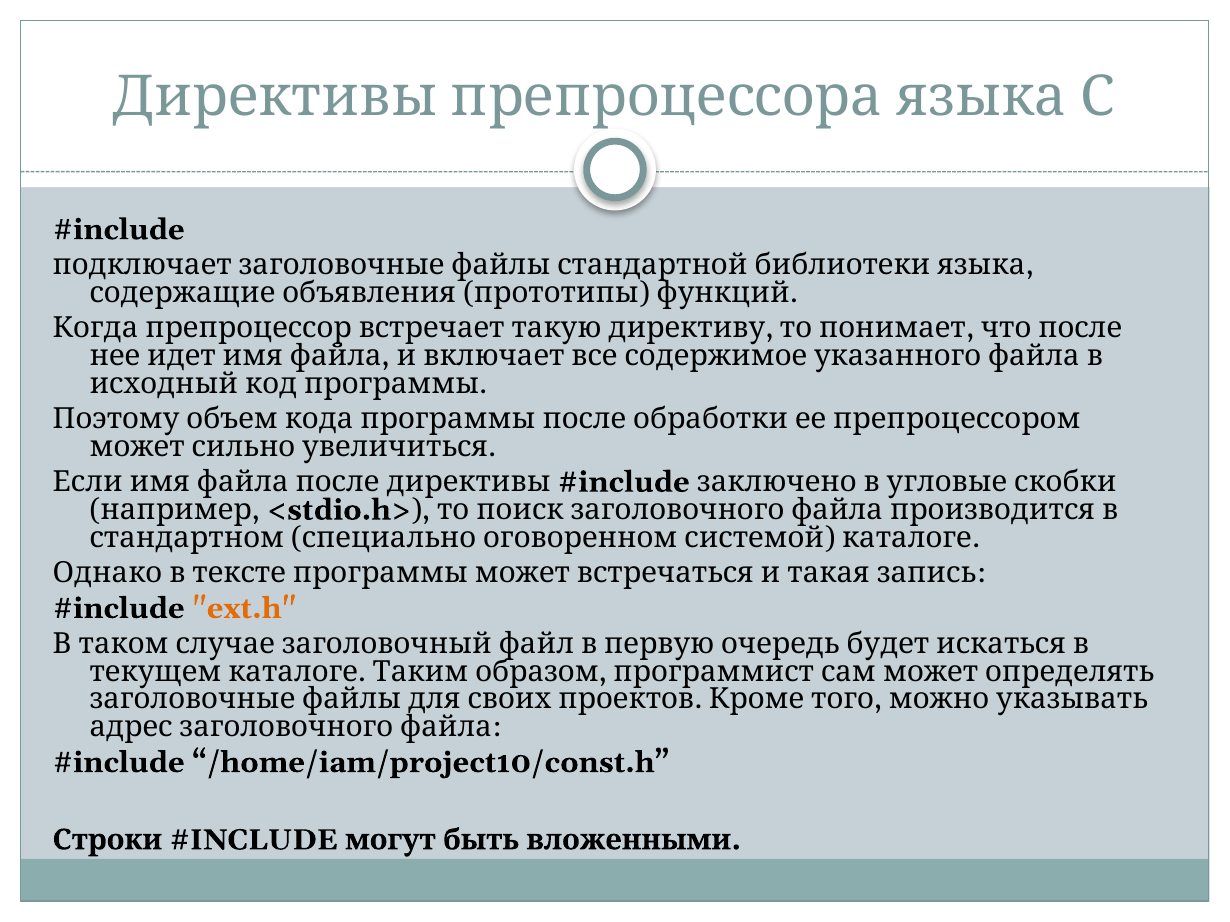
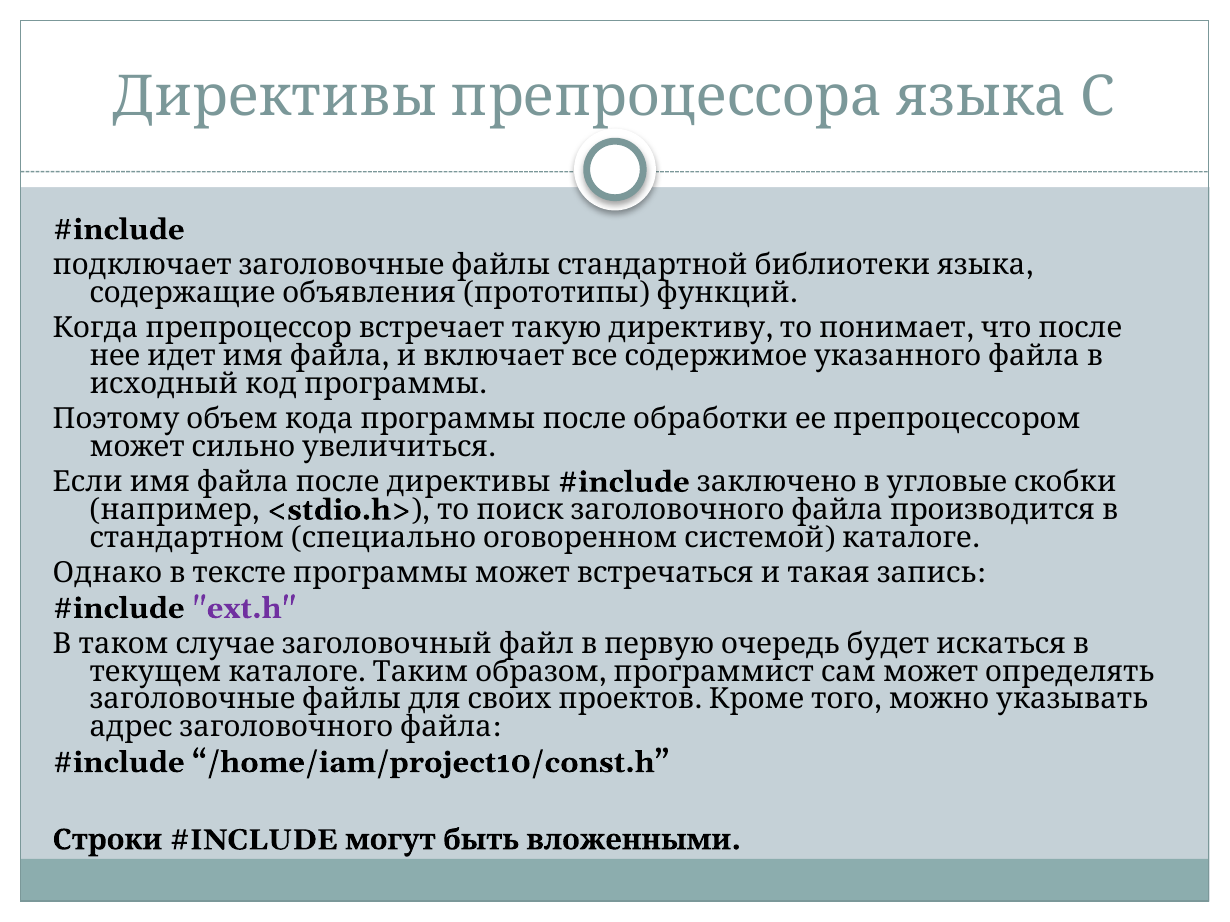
ext.h colour: orange -> purple (244, 609)
